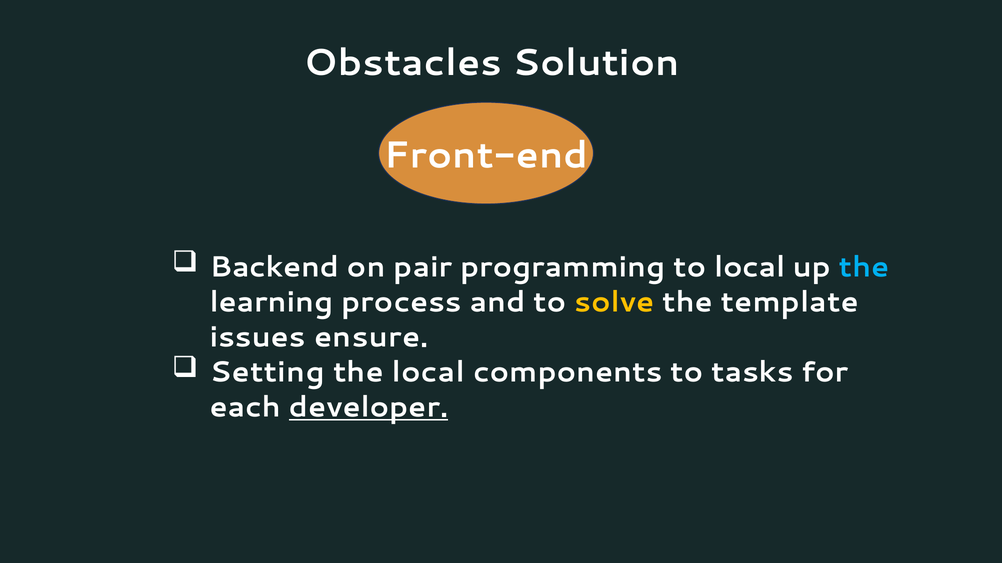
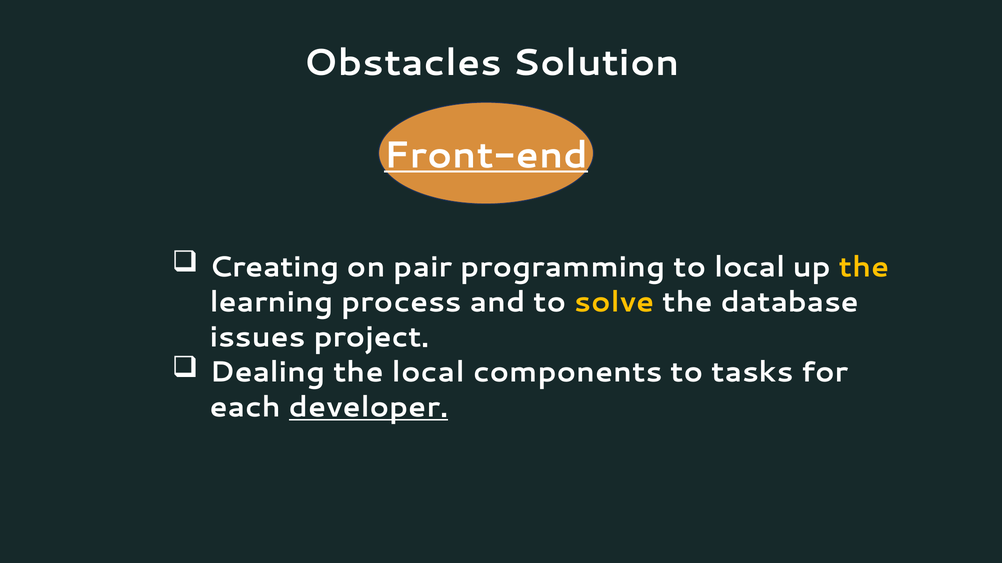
Front-end underline: none -> present (486, 156)
Backend: Backend -> Creating (274, 267)
the colour: light blue -> yellow (864, 267)
template: template -> database (790, 302)
ensure: ensure -> project (372, 338)
Setting: Setting -> Dealing (267, 373)
